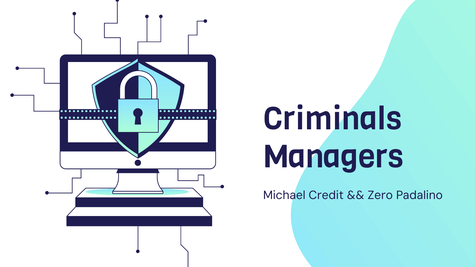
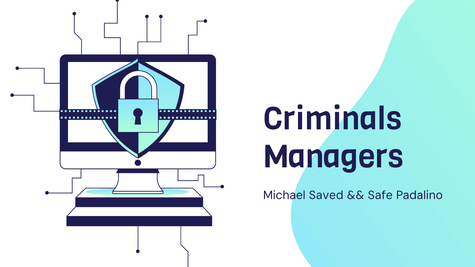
Credit: Credit -> Saved (326, 195)
Zero: Zero -> Safe (380, 195)
